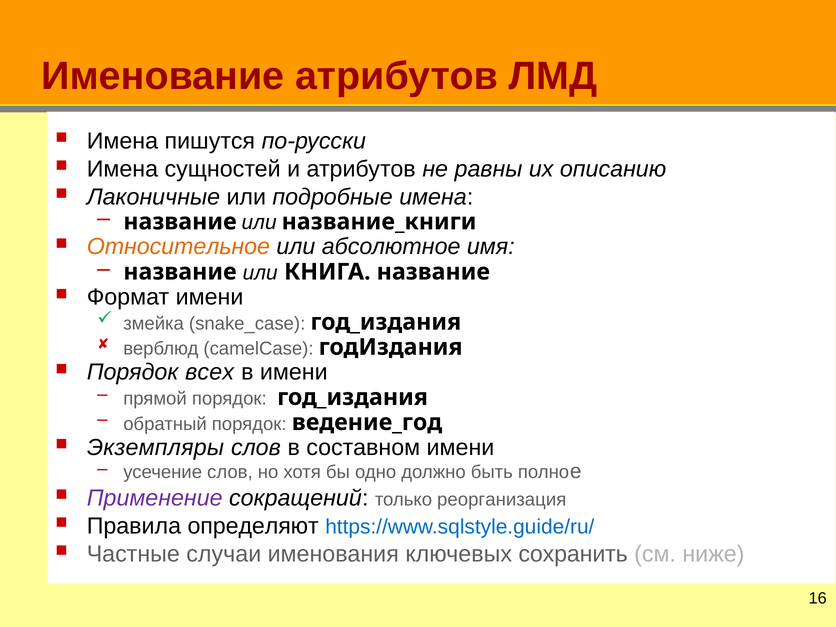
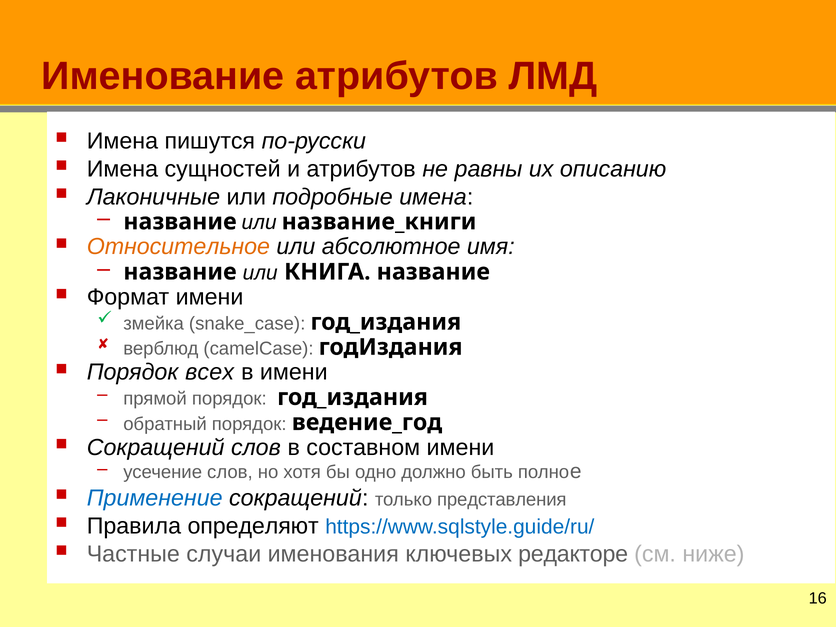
Экземпляры: Экземпляры -> Сокращений (156, 447)
Применение colour: purple -> blue (155, 498)
реорганизация: реорганизация -> представления (502, 500)
сохранить: сохранить -> редакторе (573, 554)
